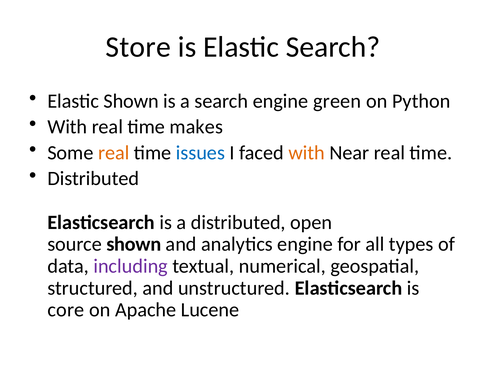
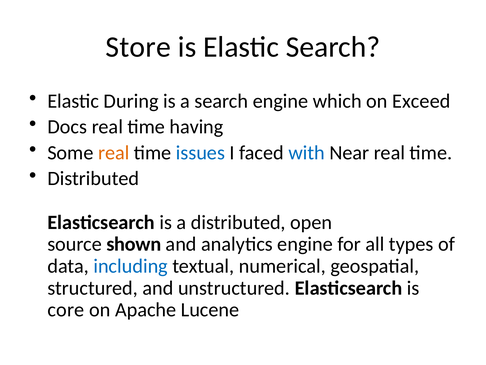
Elastic Shown: Shown -> During (131, 101)
green: green -> which (337, 101)
Python: Python -> Exceed (421, 101)
With: With -> Docs (67, 127)
makes: makes -> having (196, 127)
with colour: orange -> blue (307, 153)
including colour: purple -> blue (131, 266)
